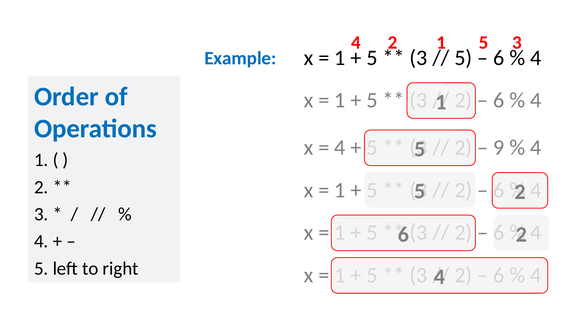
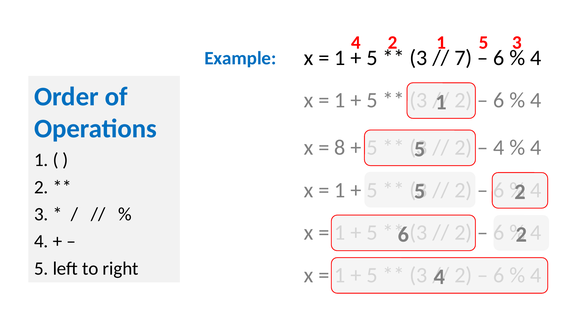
5: 5 -> 7 (463, 58)
4: 4 -> 8 (340, 148)
9: 9 -> 4 (499, 148)
